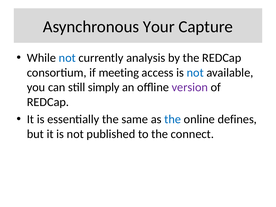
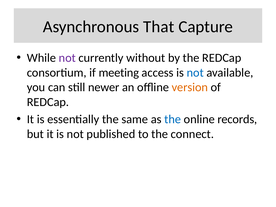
Your: Your -> That (159, 27)
not colour: blue -> purple (67, 58)
analysis: analysis -> without (146, 58)
simply: simply -> newer (104, 87)
version colour: purple -> orange (190, 87)
defines: defines -> records (237, 119)
